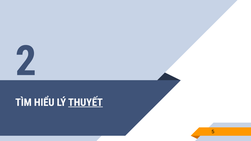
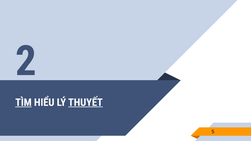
TÌM underline: none -> present (23, 103)
